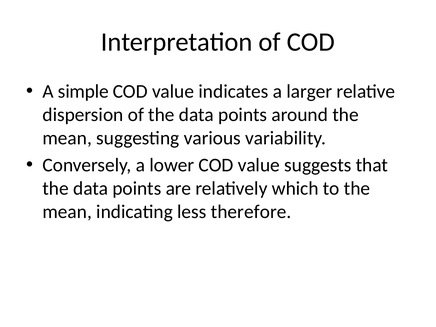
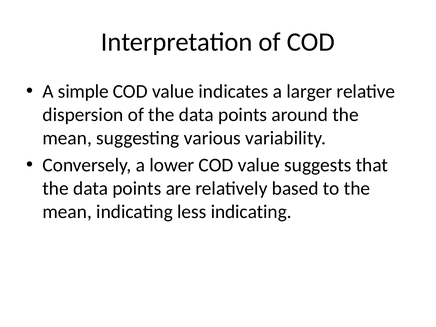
which: which -> based (295, 188)
less therefore: therefore -> indicating (251, 212)
